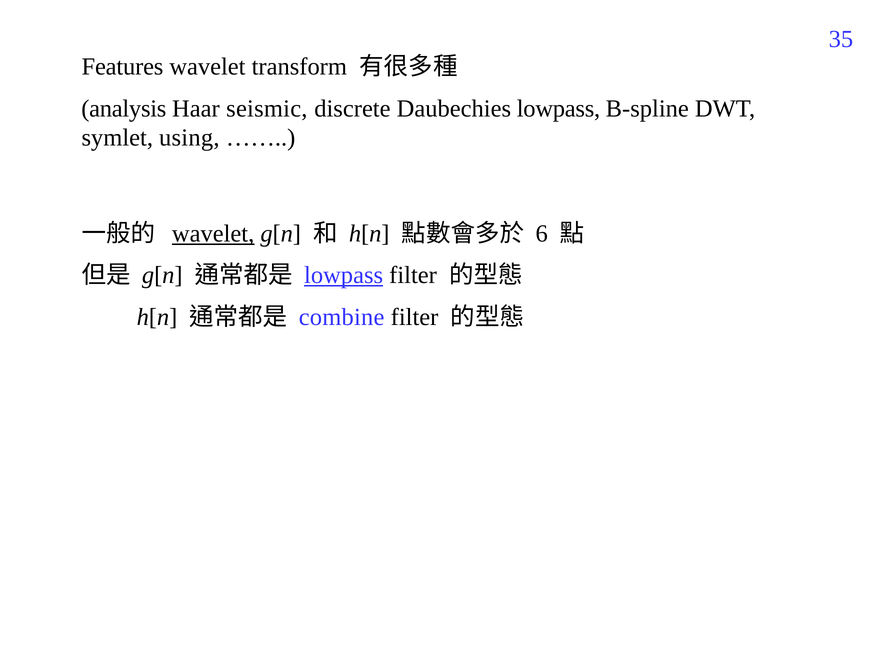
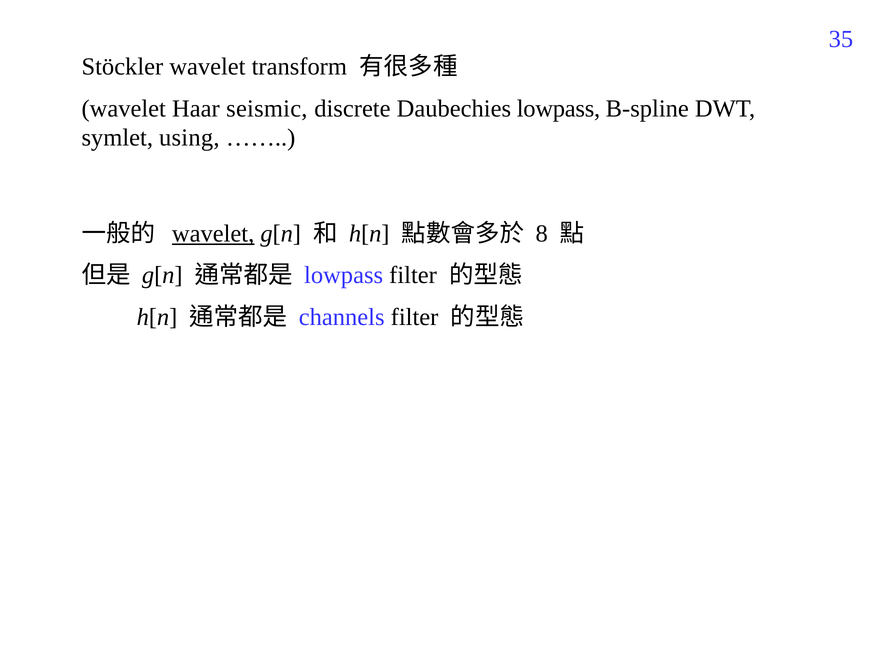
Features: Features -> Stöckler (122, 67)
analysis: analysis -> wavelet (124, 108)
6: 6 -> 8 (542, 233)
lowpass underline: present -> none (344, 275)
combine: combine -> channels (342, 317)
